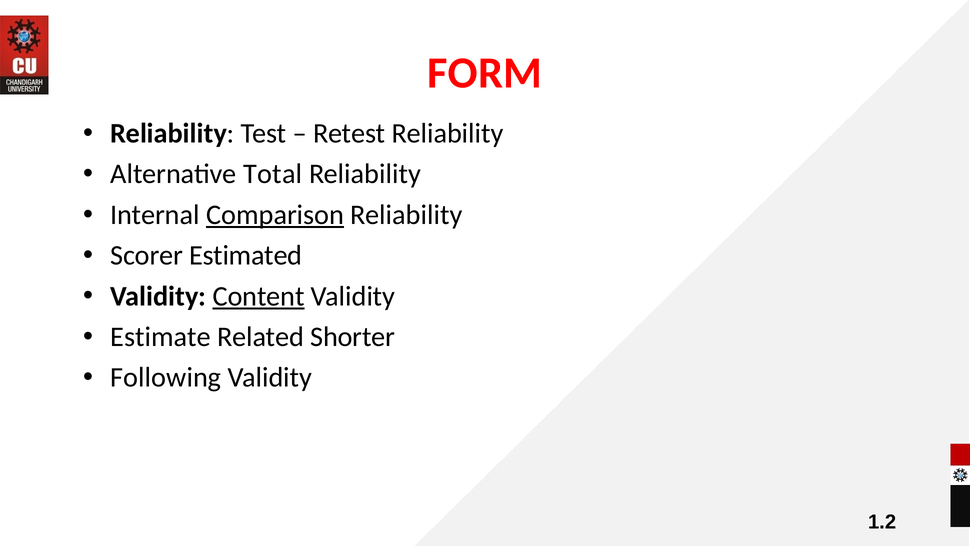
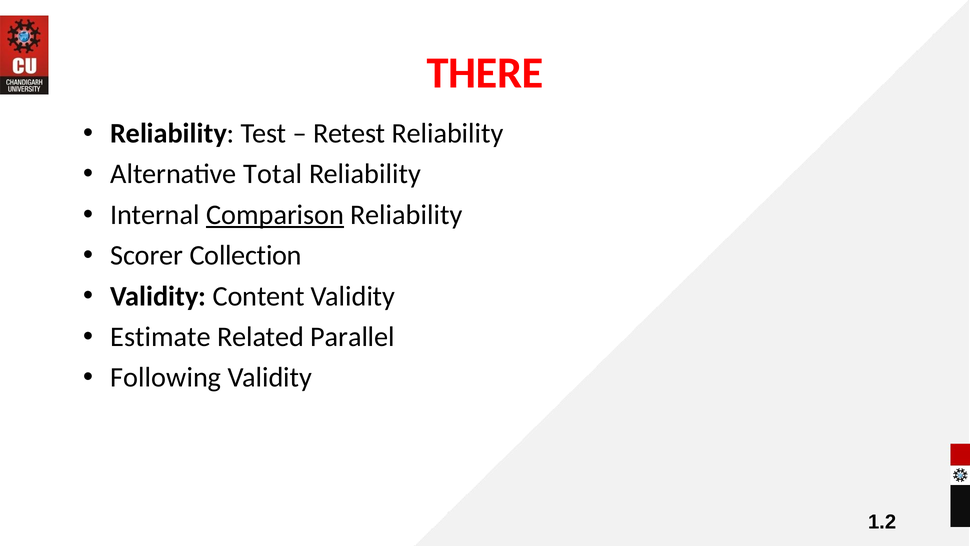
FORM: FORM -> THERE (485, 73)
Estimated: Estimated -> Collection (246, 255)
Content underline: present -> none (259, 296)
Shorter: Shorter -> Parallel (353, 337)
